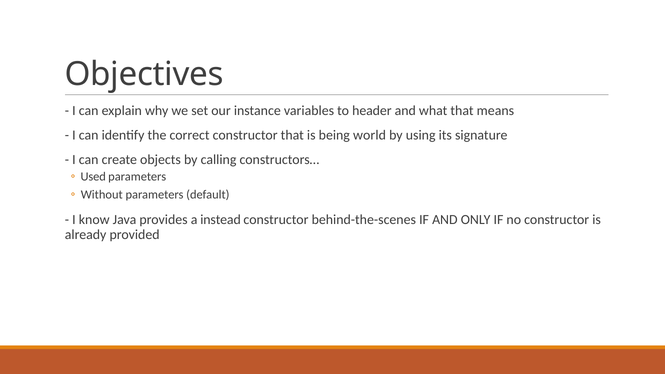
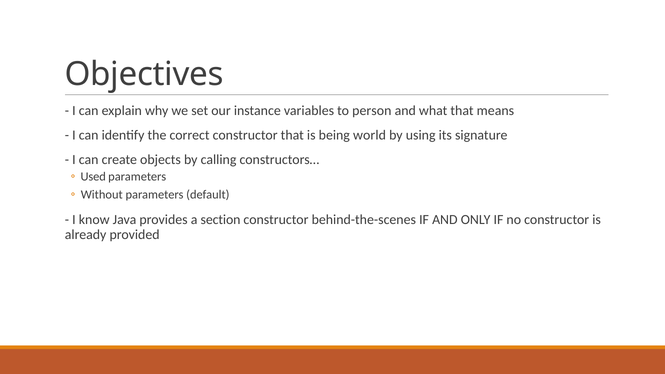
header: header -> person (372, 111)
instead: instead -> section (221, 220)
